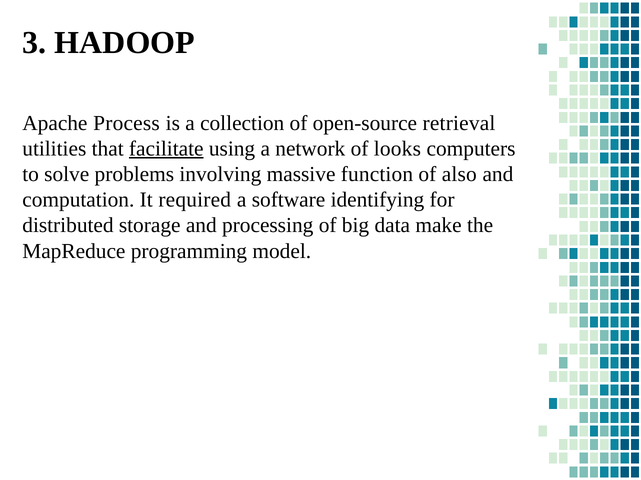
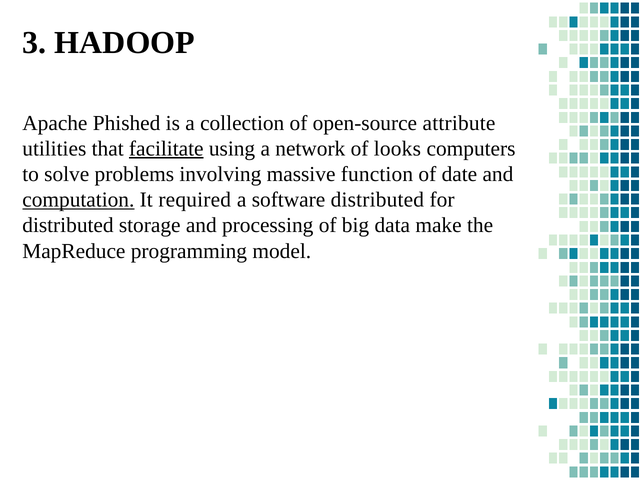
Process: Process -> Phished (127, 123)
retrieval: retrieval -> attribute (459, 123)
also: also -> date (459, 175)
computation underline: none -> present (78, 200)
software identifying: identifying -> distributed (377, 200)
